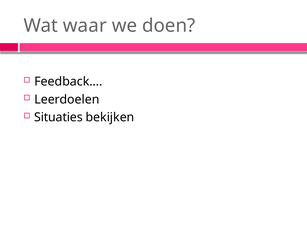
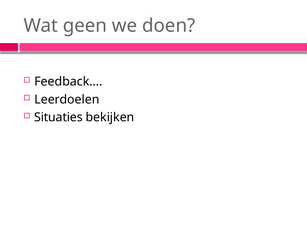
waar: waar -> geen (85, 26)
